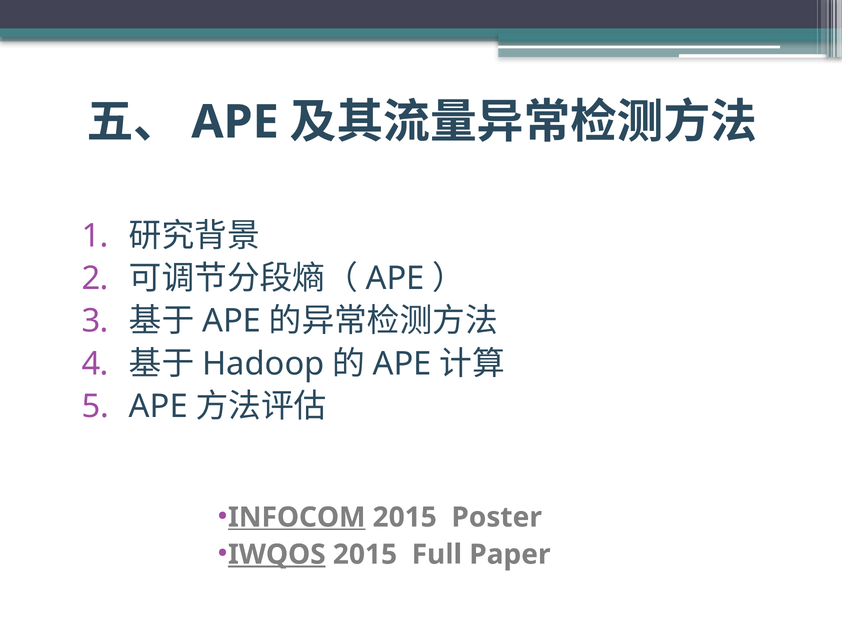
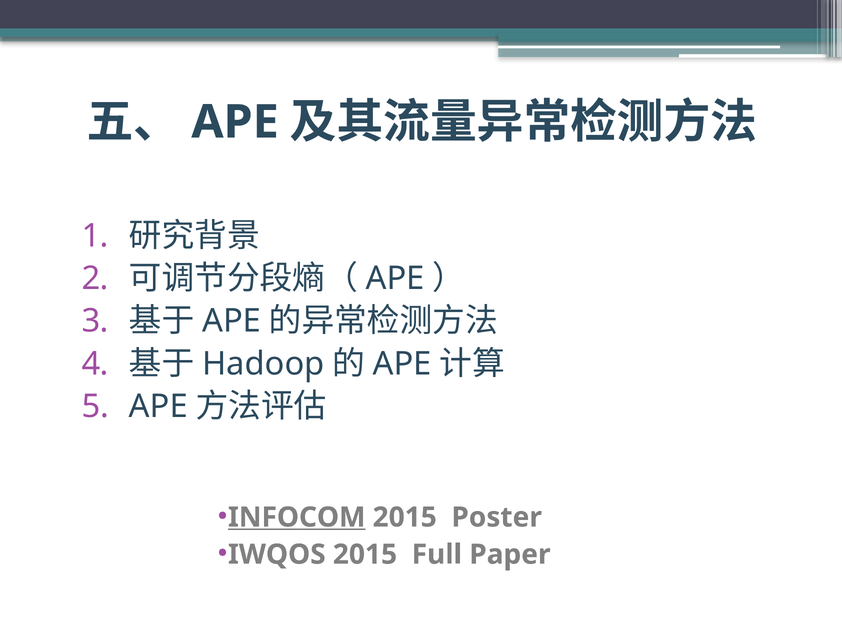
IWQOS underline: present -> none (277, 555)
